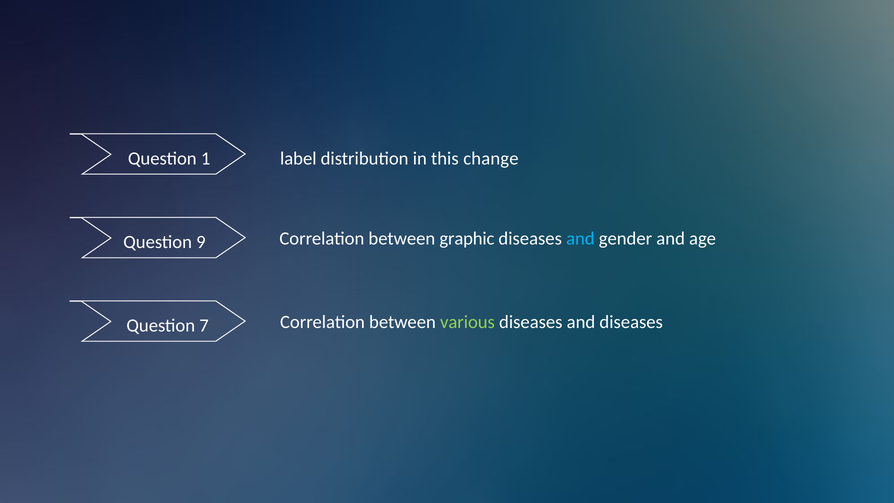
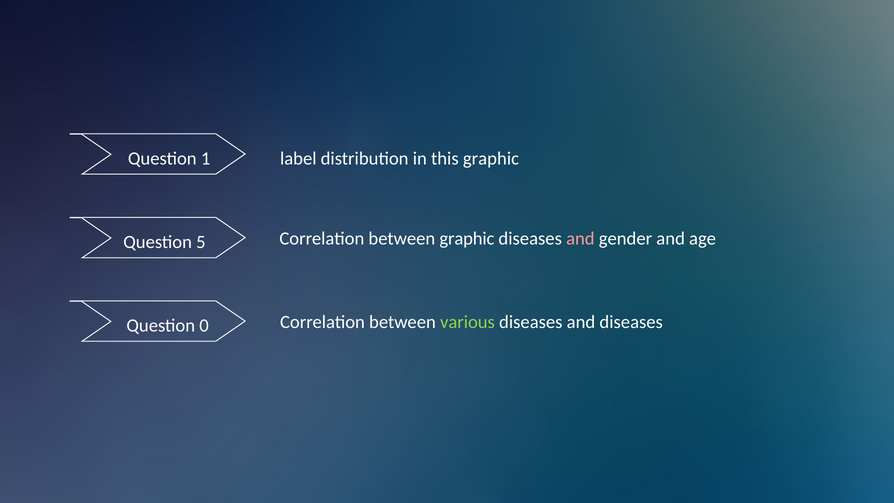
this change: change -> graphic (491, 159)
and colour: light blue -> pink (580, 239)
9: 9 -> 5 (201, 242)
7: 7 -> 0 (204, 326)
